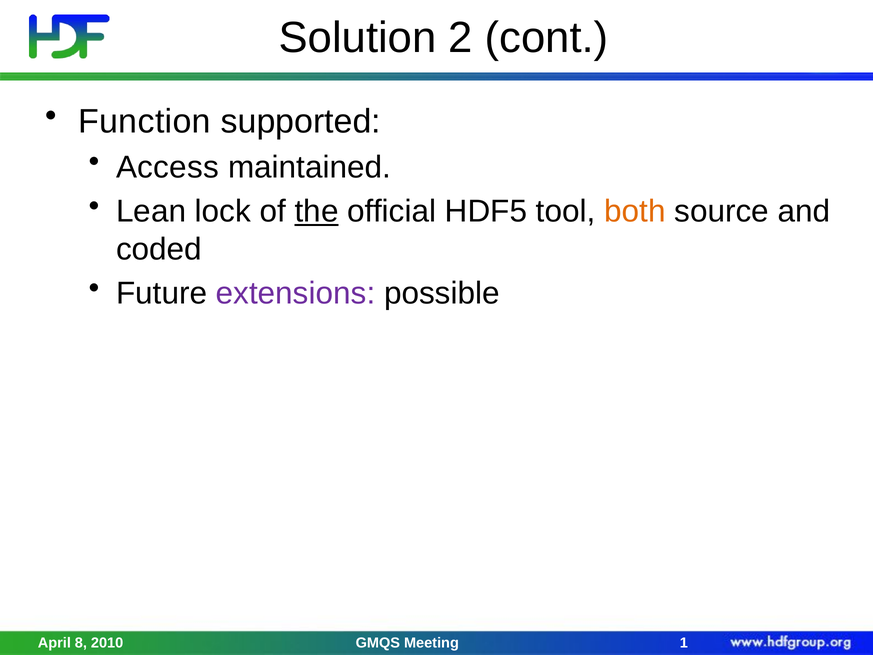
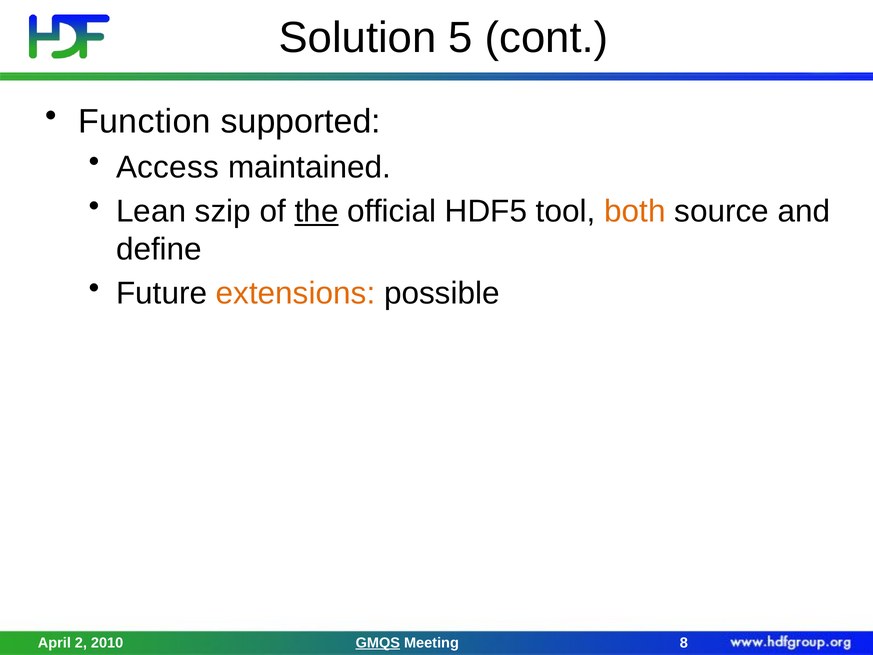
2: 2 -> 5 (461, 38)
lock: lock -> szip (223, 211)
coded: coded -> define (159, 249)
extensions colour: purple -> orange (296, 293)
8: 8 -> 2 (81, 643)
GMQS underline: none -> present (378, 643)
1: 1 -> 8 (684, 643)
